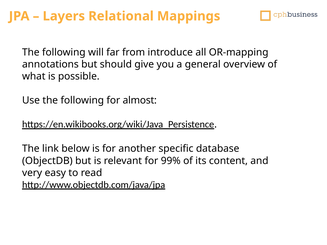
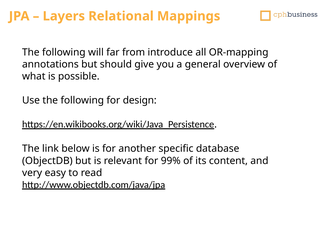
almost: almost -> design (140, 100)
